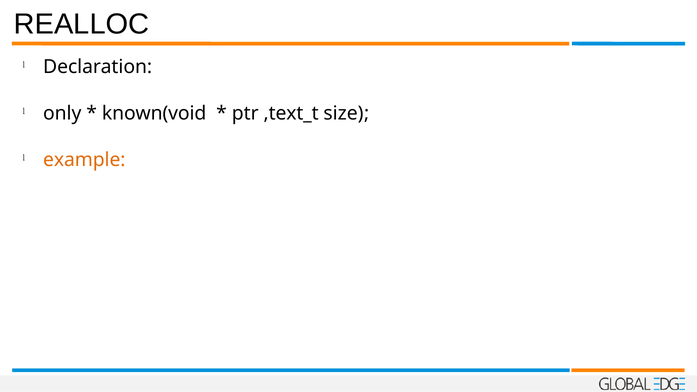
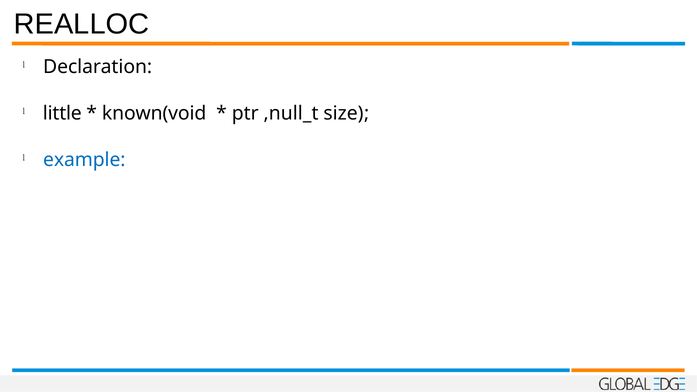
only: only -> little (62, 113)
,text_t: ,text_t -> ,null_t (291, 113)
example colour: orange -> blue (84, 160)
